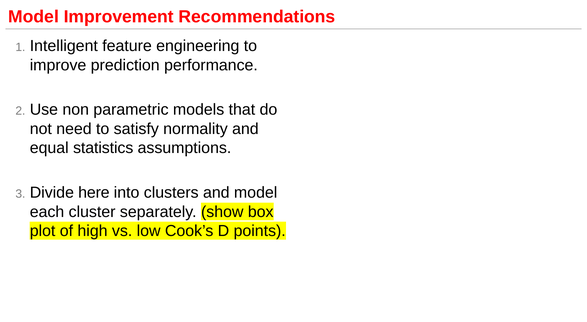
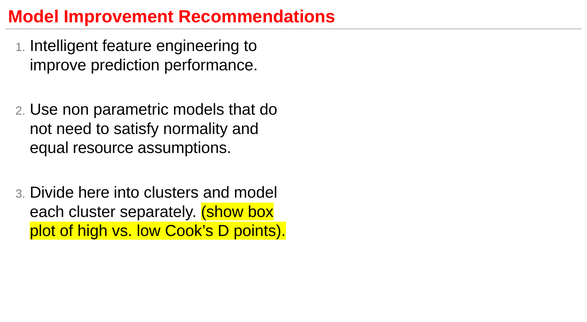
statistics: statistics -> resource (103, 148)
